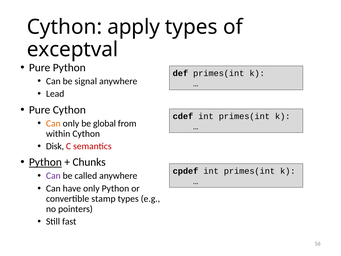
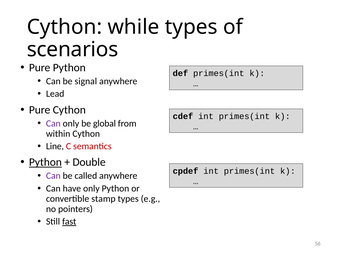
apply: apply -> while (134, 27)
exceptval: exceptval -> scenarios (73, 49)
Can colour: orange -> purple (53, 123)
Disk: Disk -> Line (55, 146)
Chunks: Chunks -> Double (89, 162)
fast underline: none -> present (69, 221)
